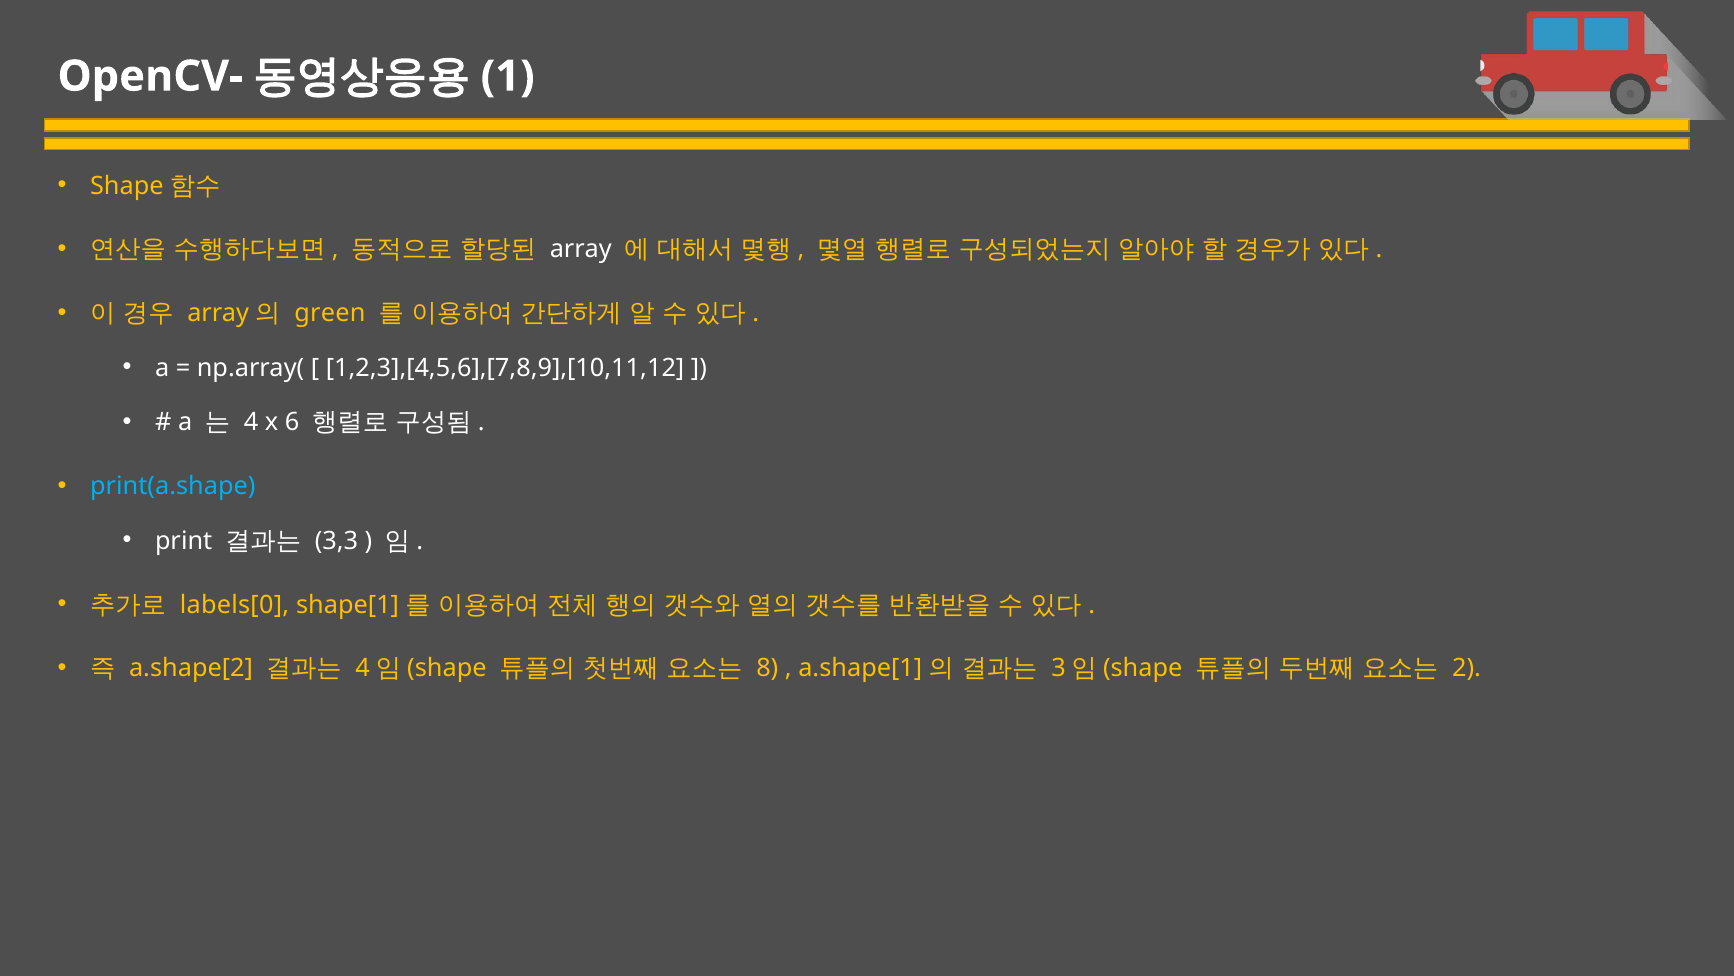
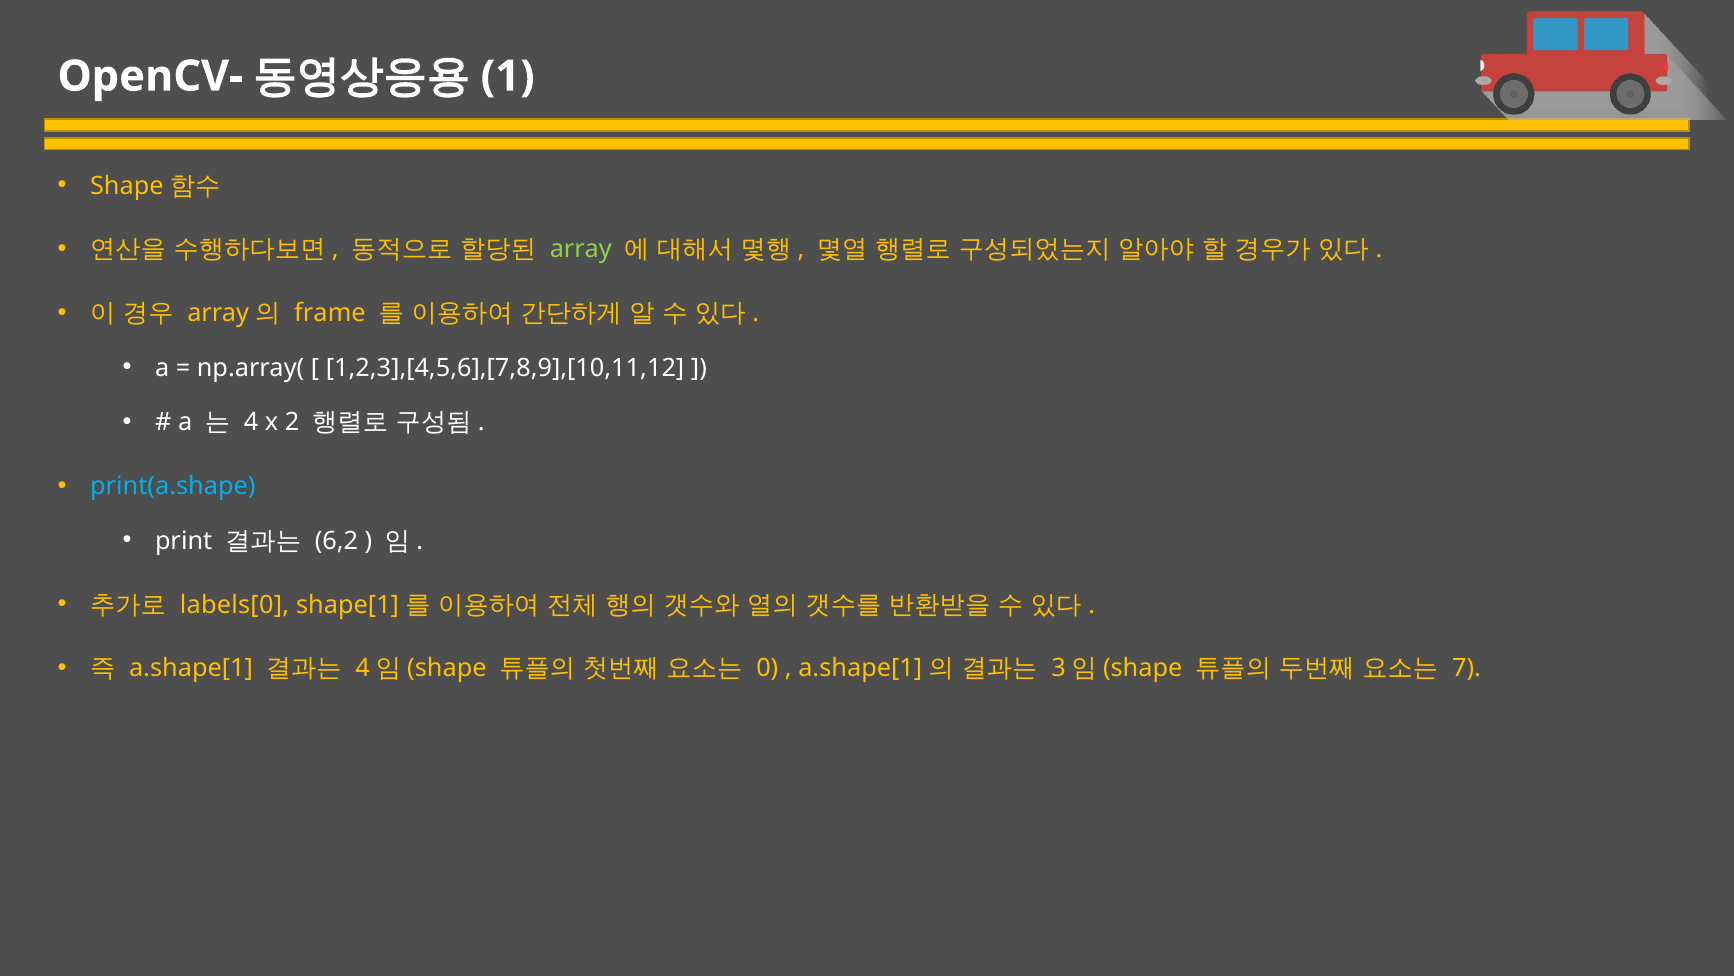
array colour: white -> light green (581, 249)
green: green -> frame (330, 313)
6: 6 -> 2 (292, 422)
3,3: 3,3 -> 6,2 (336, 541)
a.shape[2: a.shape[2 -> a.shape[1 (191, 668)
8: 8 -> 0 (767, 668)
2: 2 -> 7 (1467, 668)
